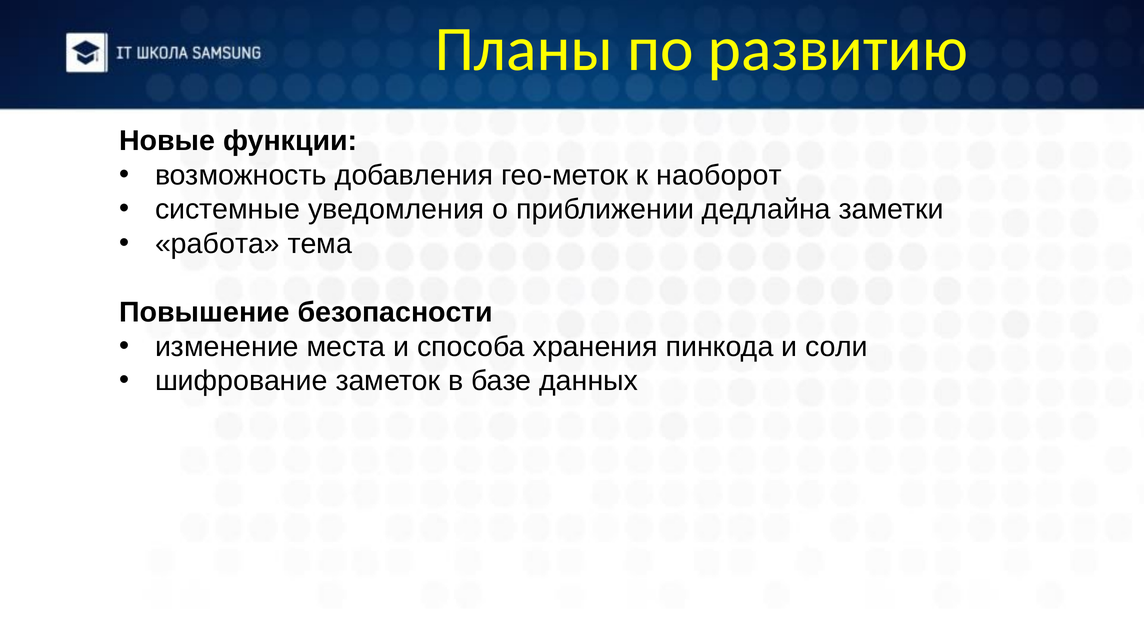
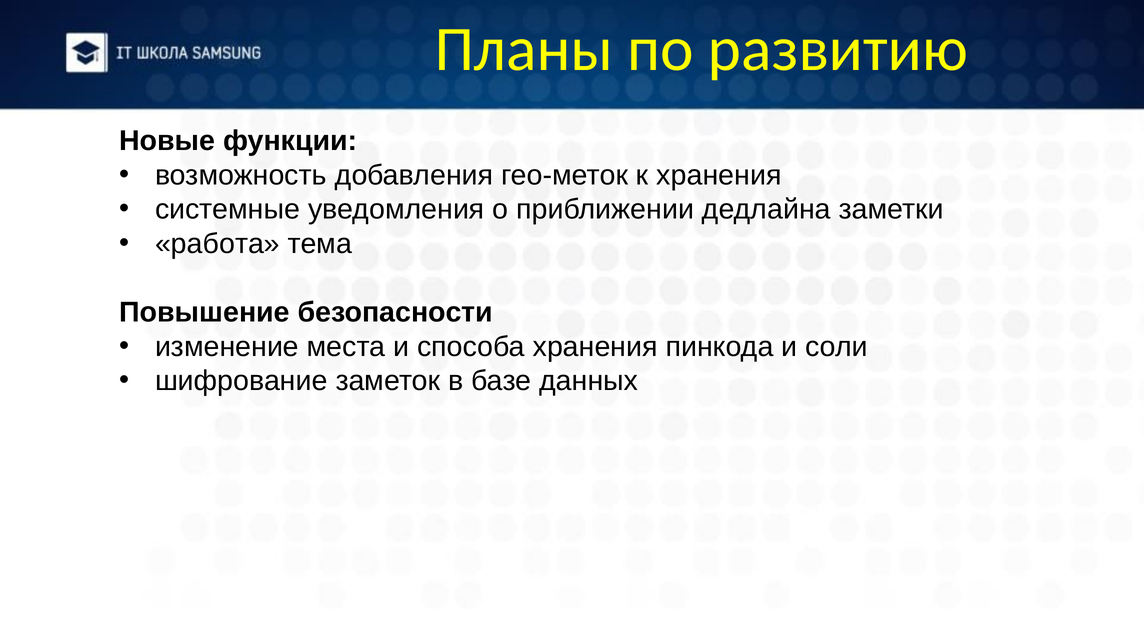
к наоборот: наоборот -> хранения (719, 175)
